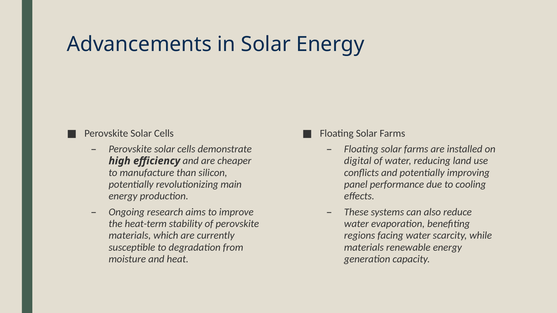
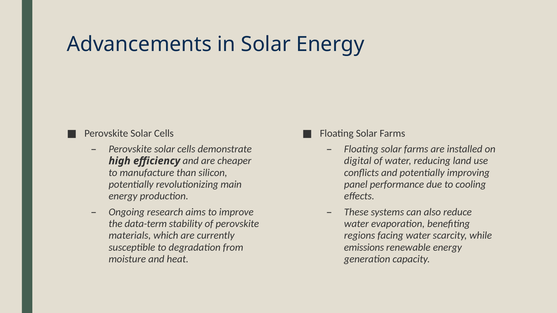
heat-term: heat-term -> data-term (146, 224)
materials: materials -> emissions (364, 248)
